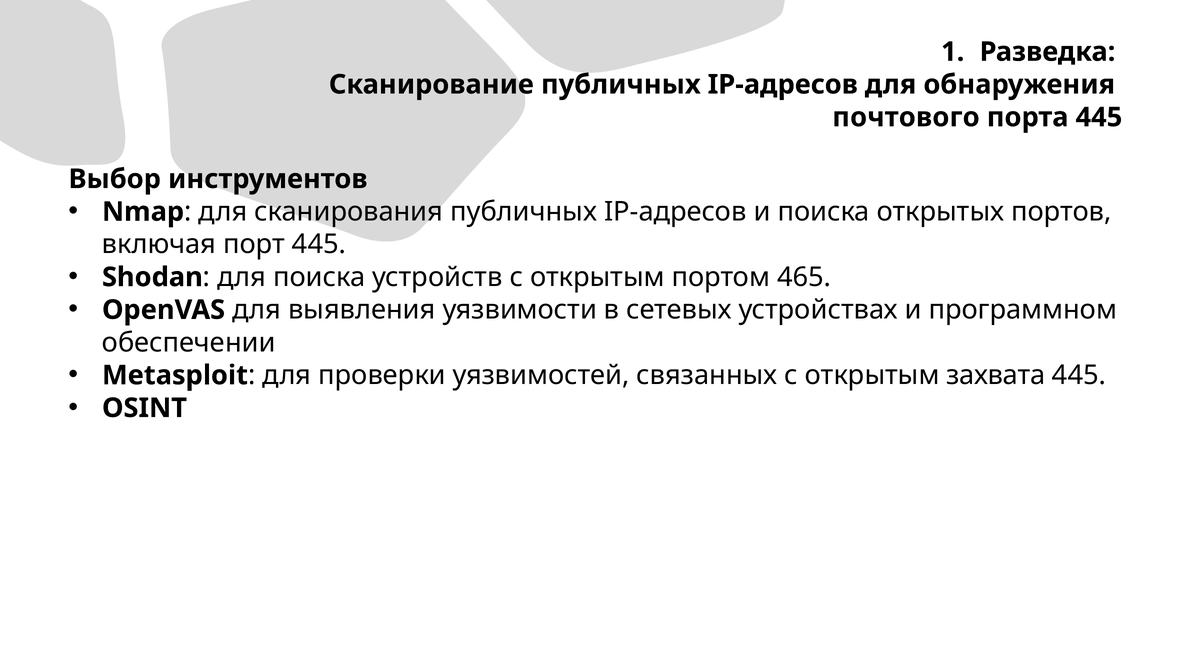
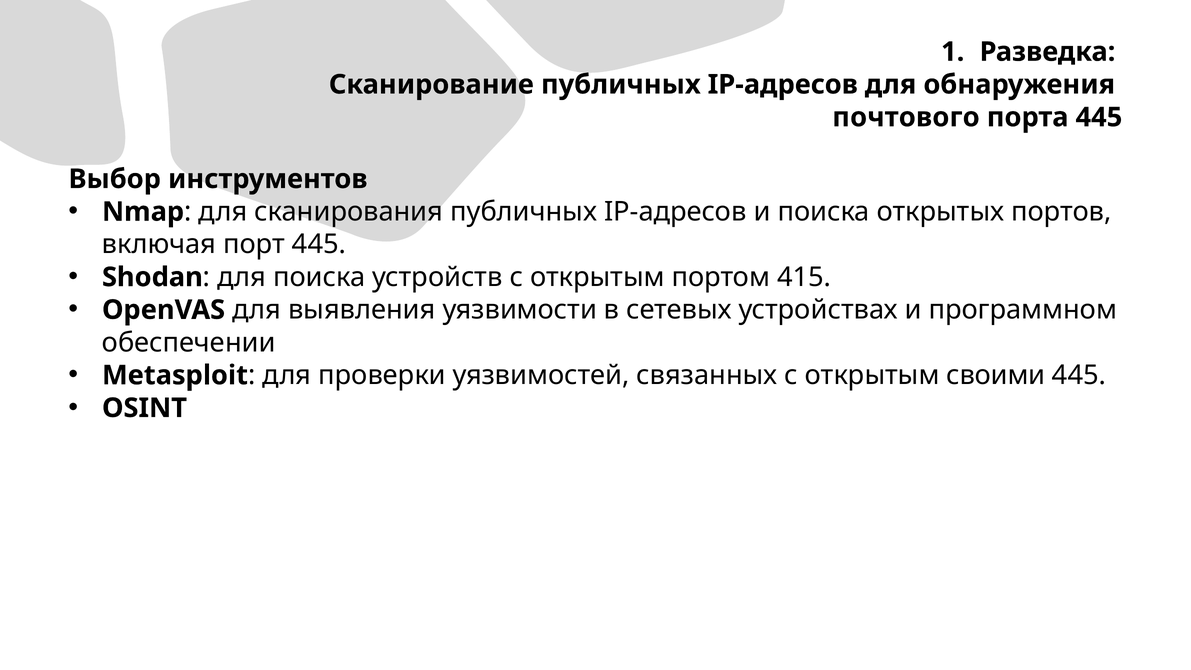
465: 465 -> 415 (804, 277)
захвата: захвата -> своими (996, 375)
